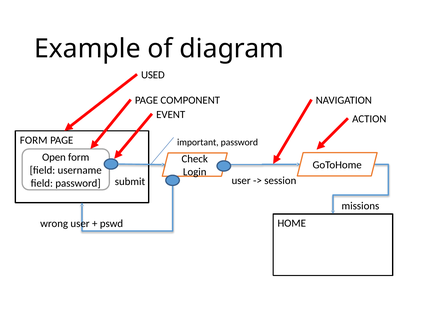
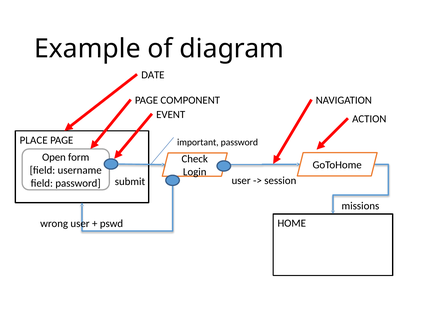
USED: USED -> DATE (153, 75)
FORM: FORM -> PLACE (34, 140)
